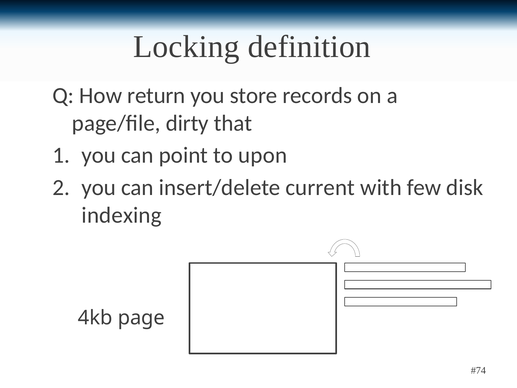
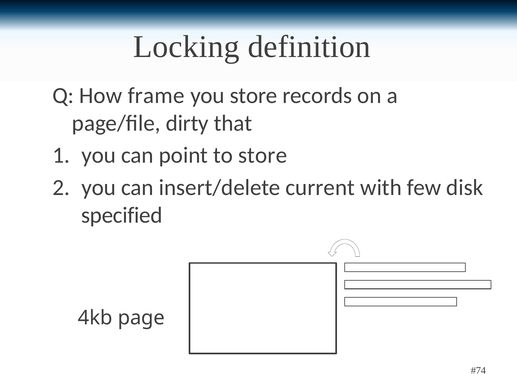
return: return -> frame (156, 96)
to upon: upon -> store (263, 155)
indexing: indexing -> specified (122, 215)
